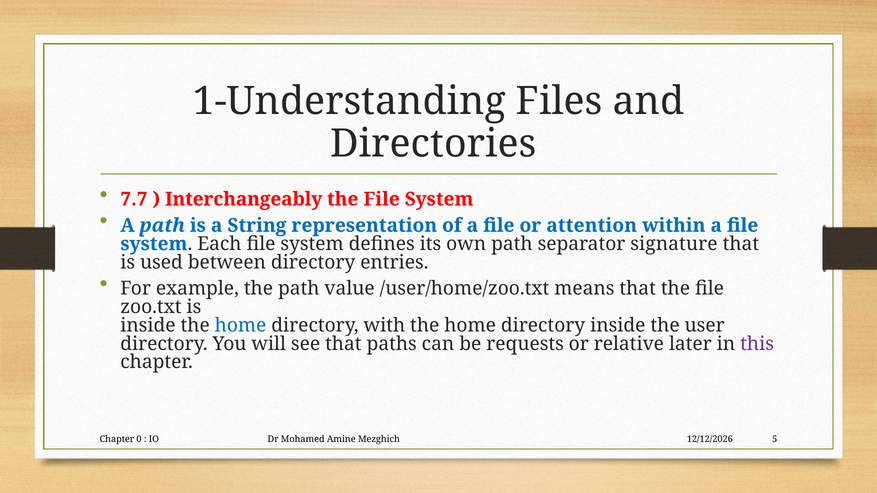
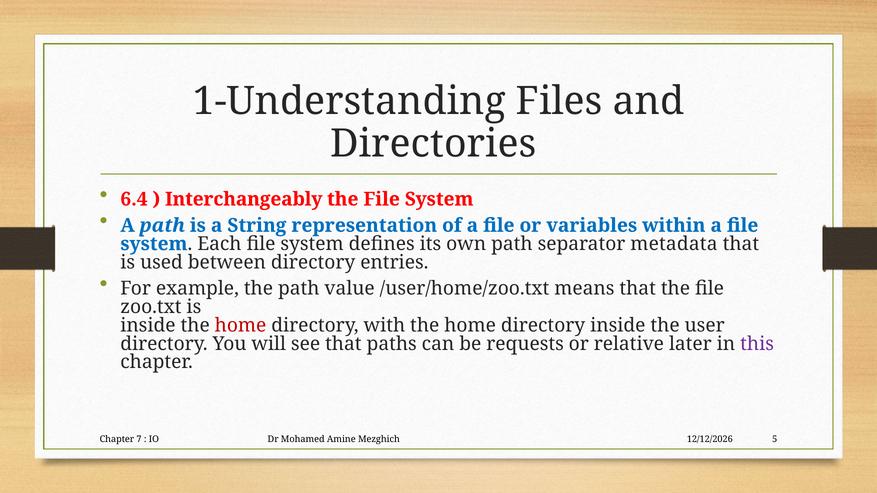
7.7: 7.7 -> 6.4 (134, 199)
attention: attention -> variables (592, 226)
signature: signature -> metadata (674, 244)
home colour: blue -> red (241, 326)
0: 0 -> 7 (139, 439)
